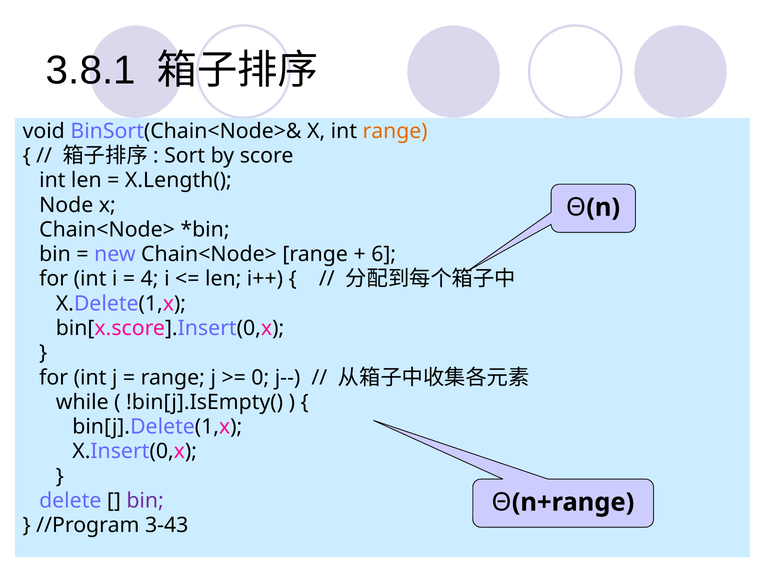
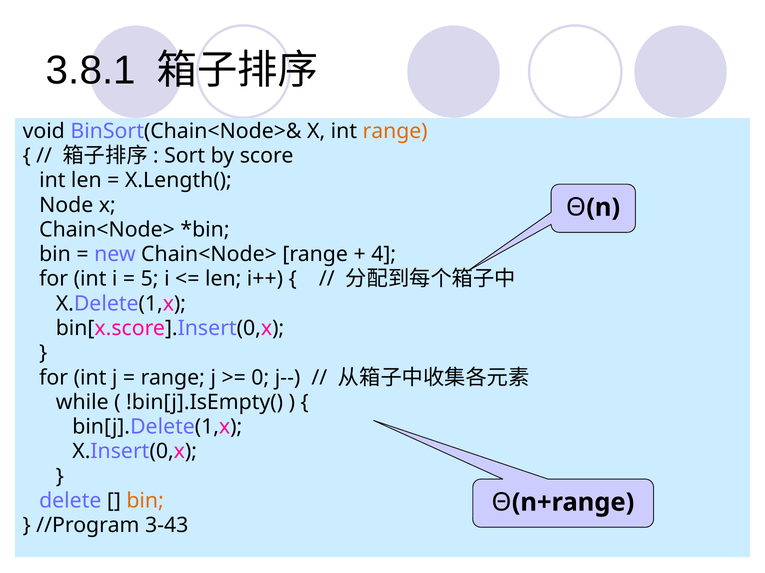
6: 6 -> 4 (384, 255)
4: 4 -> 5 (150, 279)
bin colour: purple -> orange (145, 501)
